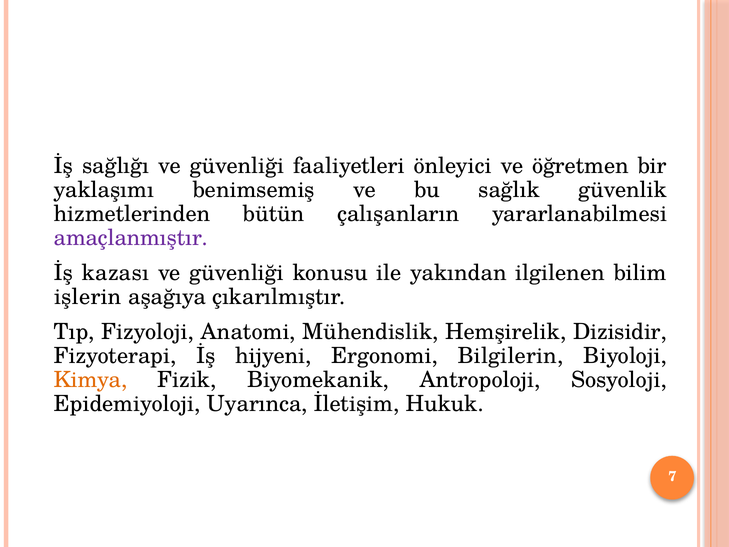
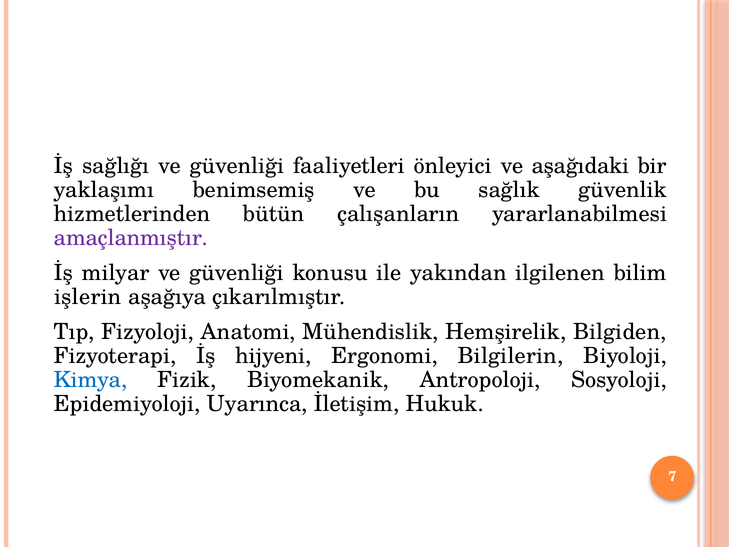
öğretmen: öğretmen -> aşağıdaki (580, 166)
kazası: kazası -> milyar (116, 273)
Dizisidir: Dizisidir -> Bilgiden (620, 332)
Kimya colour: orange -> blue (90, 380)
